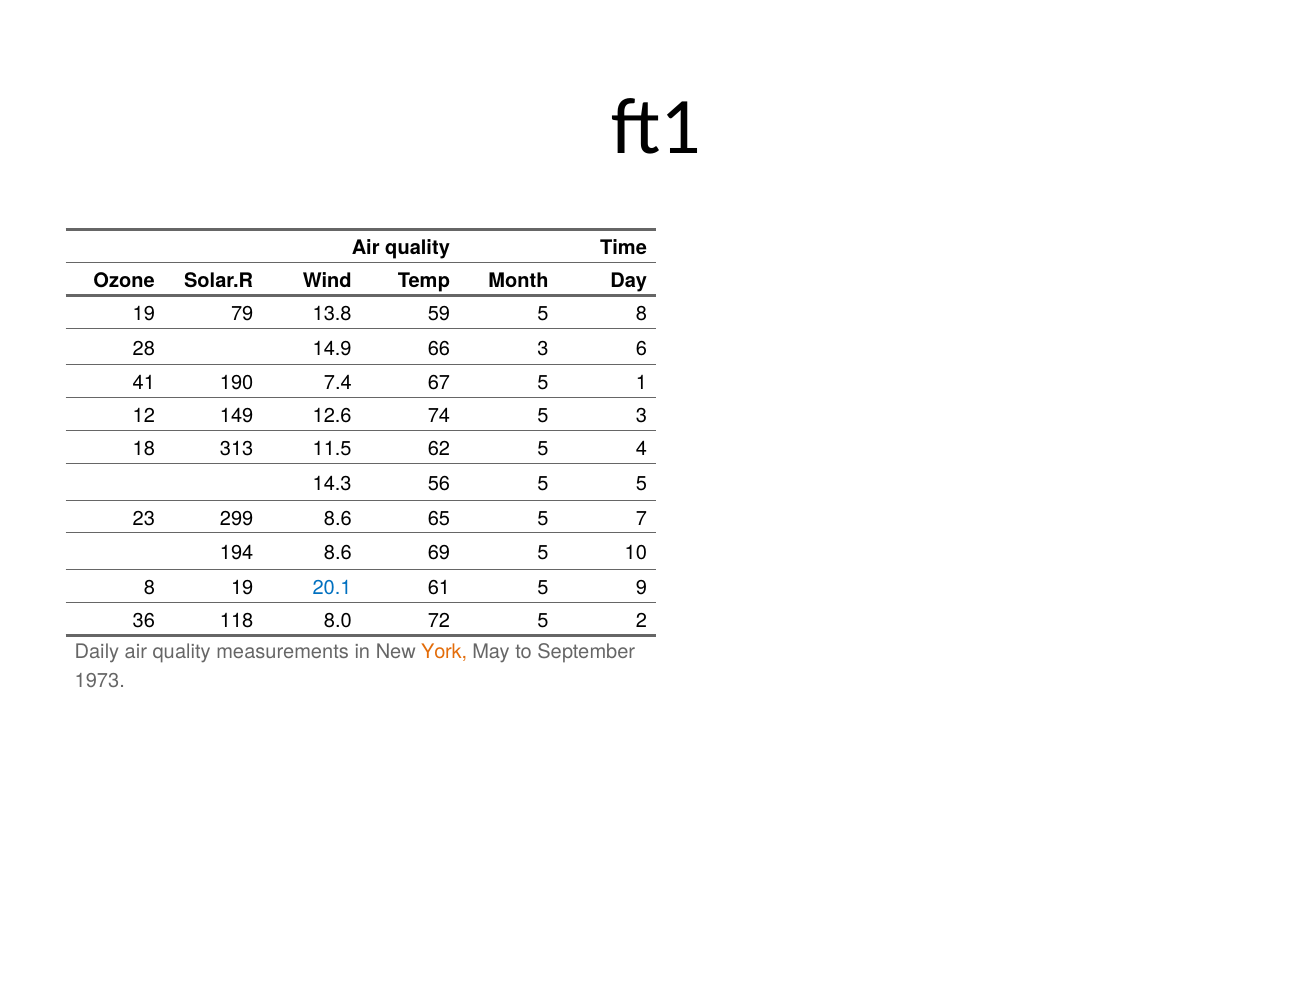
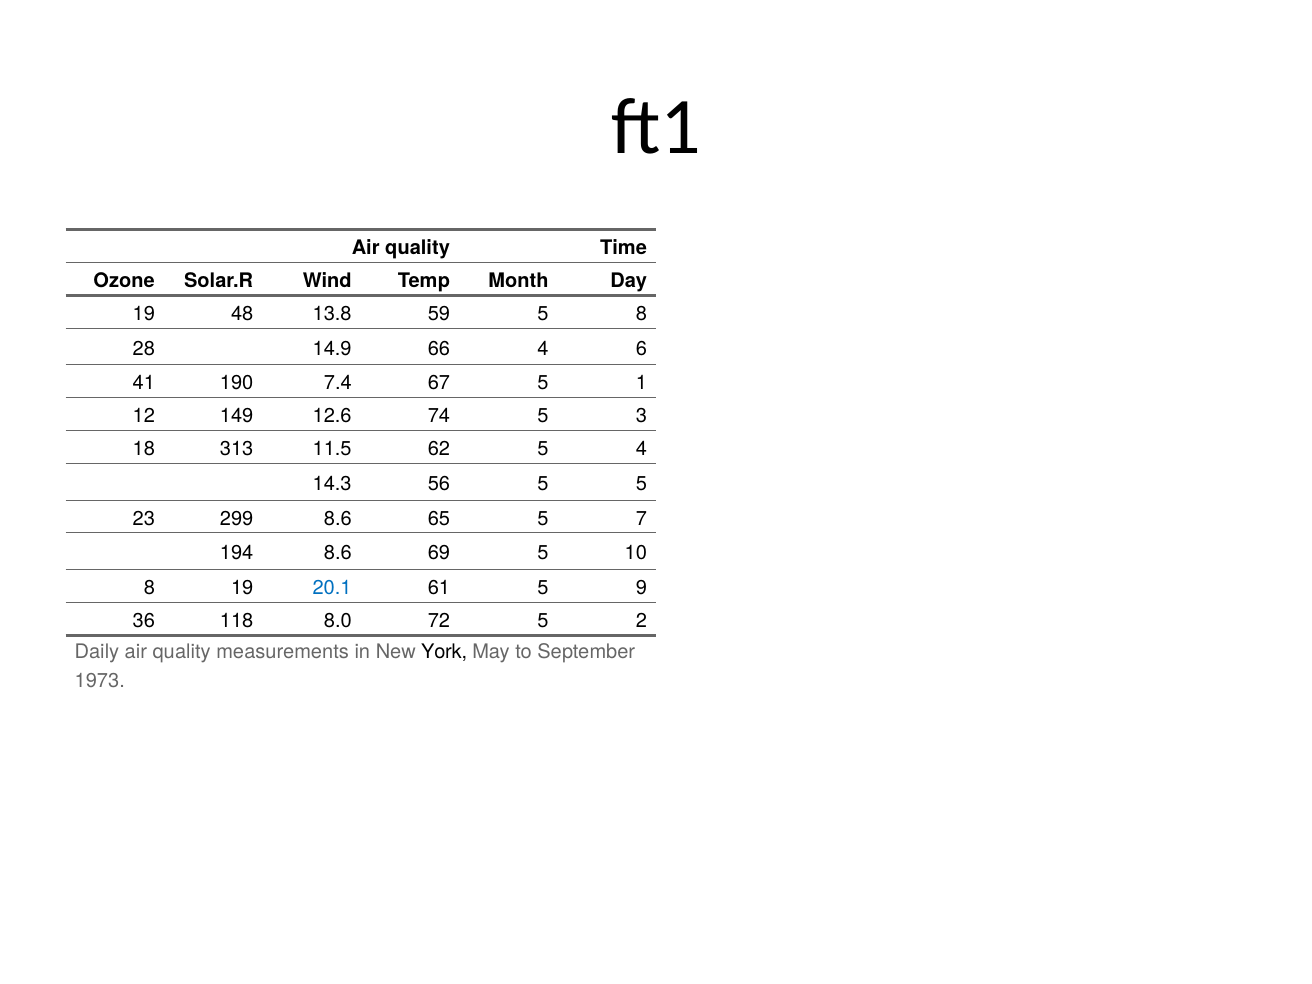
79: 79 -> 48 (242, 314)
66 3: 3 -> 4 (543, 349)
York colour: orange -> black (444, 652)
